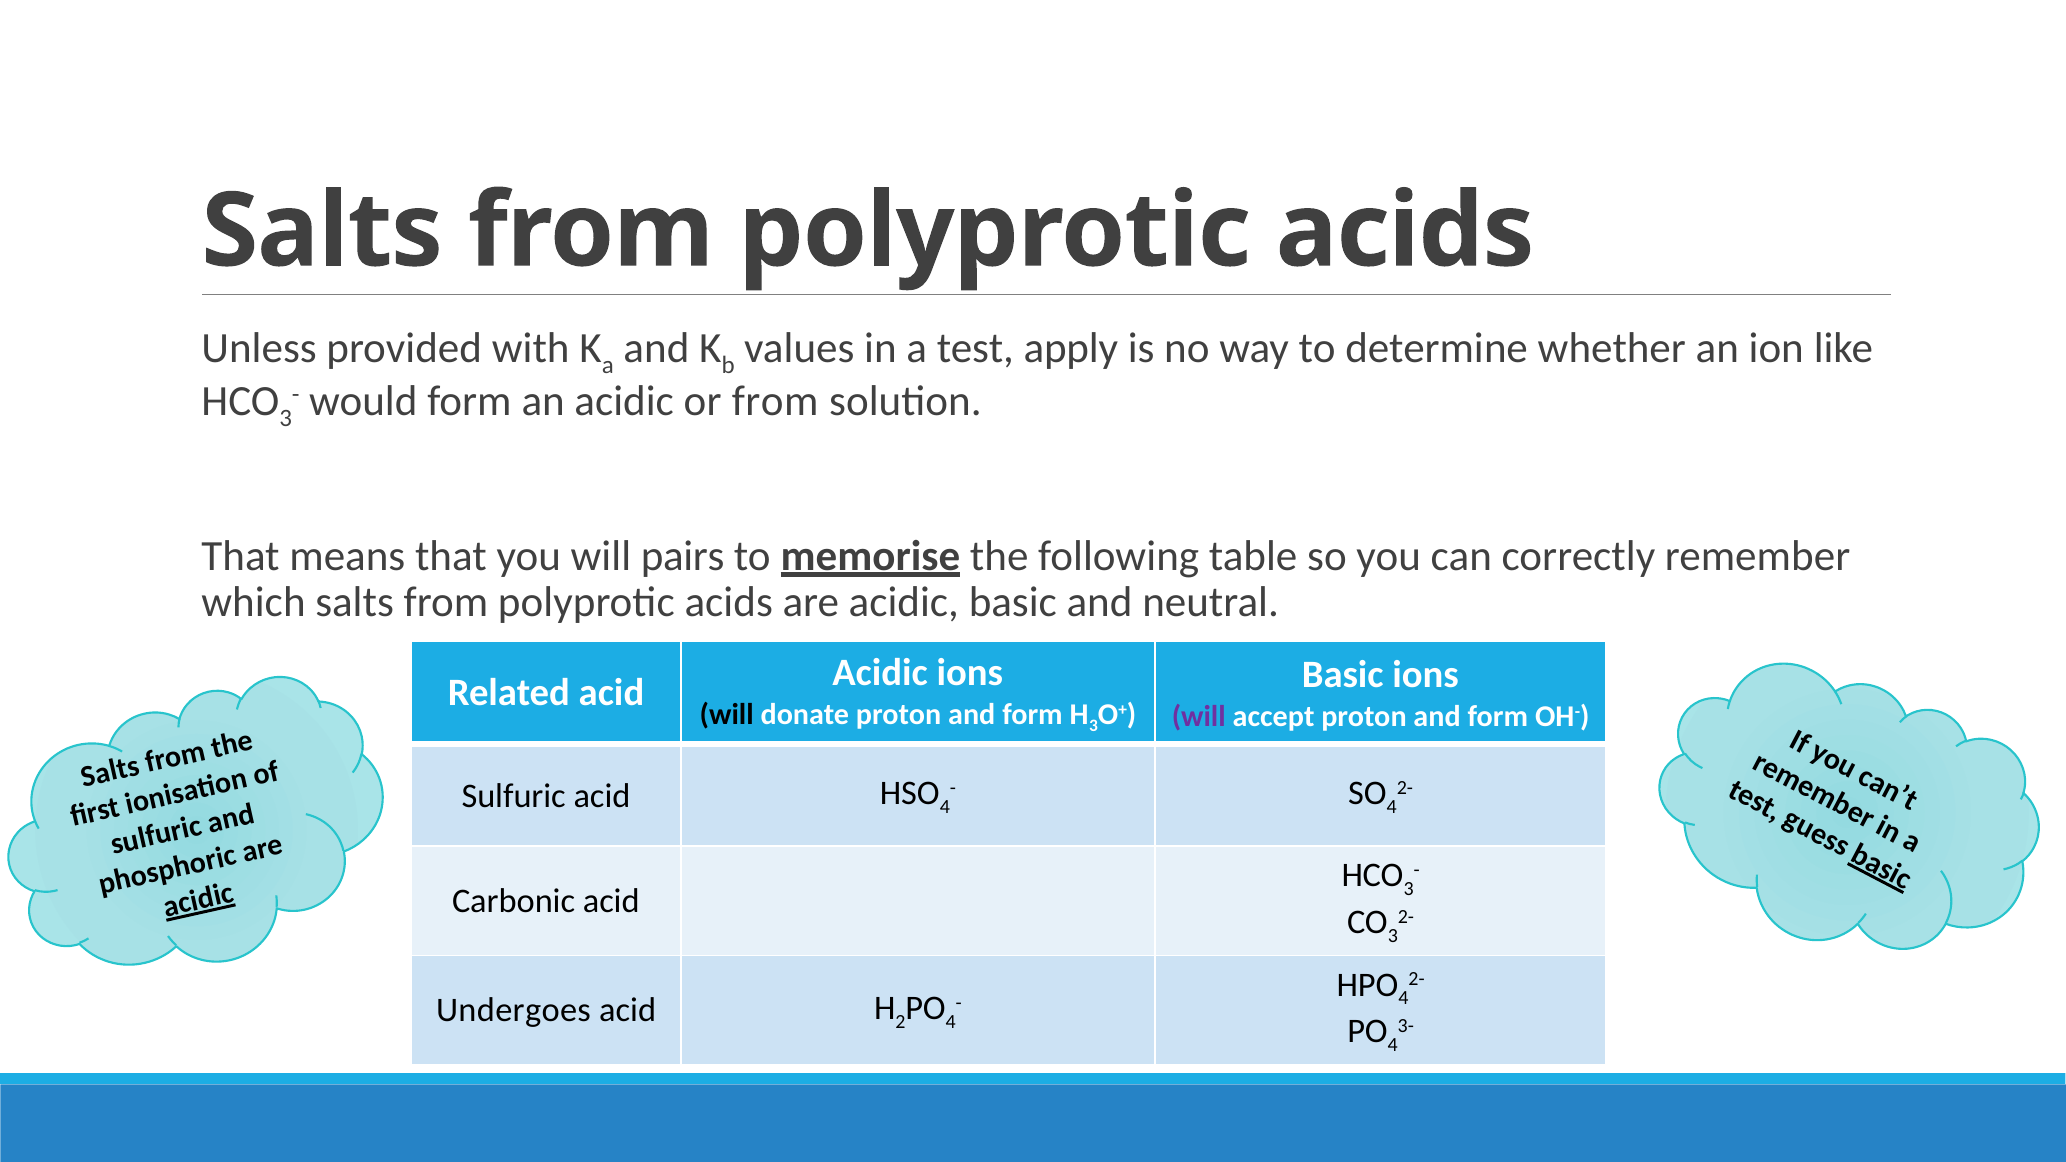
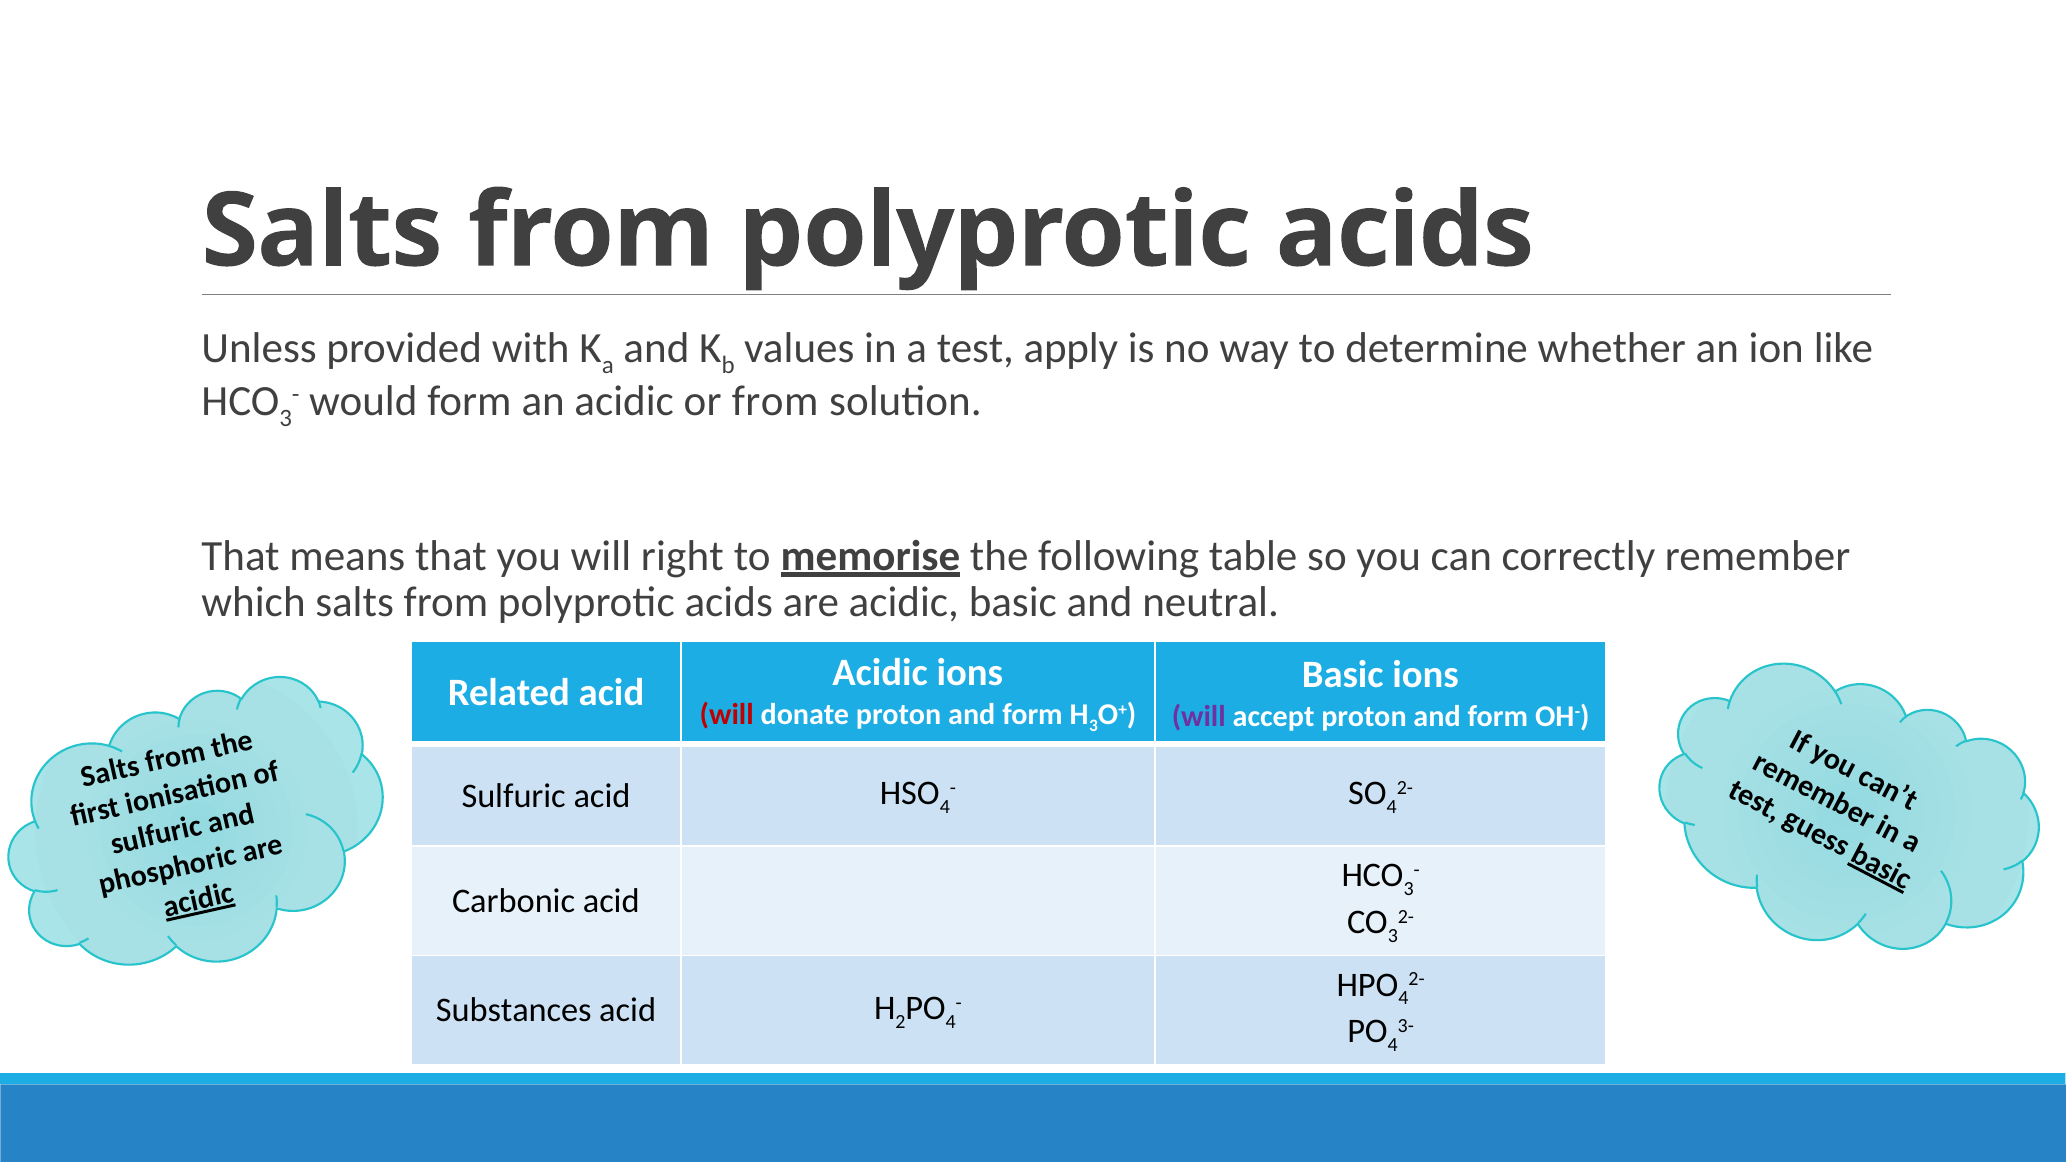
pairs: pairs -> right (682, 556)
will colour: black -> red (727, 715)
Undergoes: Undergoes -> Substances (514, 1011)
